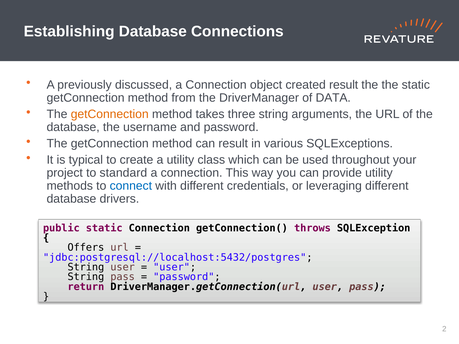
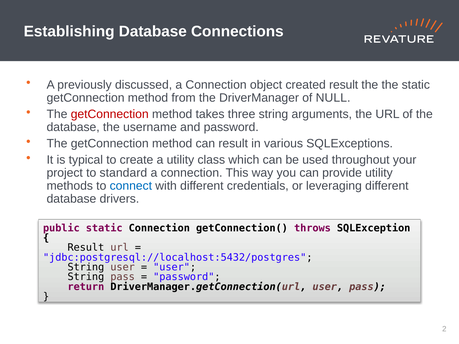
DATA: DATA -> NULL (333, 98)
getConnection colour: orange -> red (110, 114)
Offers: Offers -> Result (86, 248)
